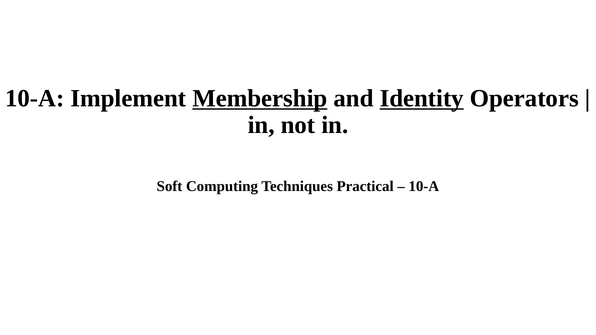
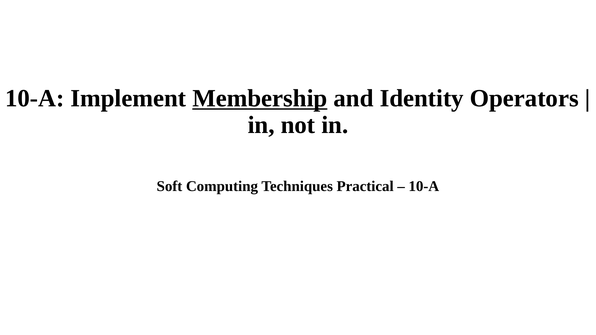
Identity underline: present -> none (422, 98)
